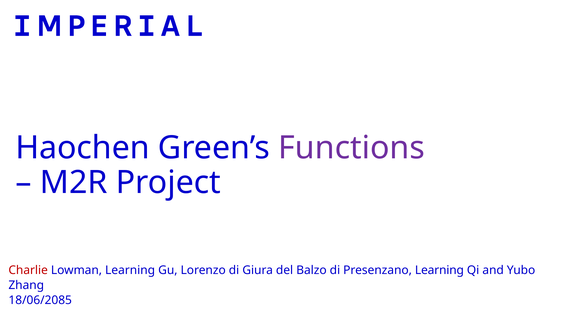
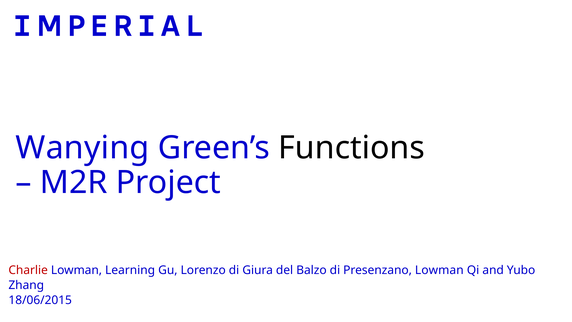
Haochen: Haochen -> Wanying (82, 148)
Functions colour: purple -> black (352, 148)
Presenzano Learning: Learning -> Lowman (439, 270)
18/06/2085: 18/06/2085 -> 18/06/2015 (40, 300)
